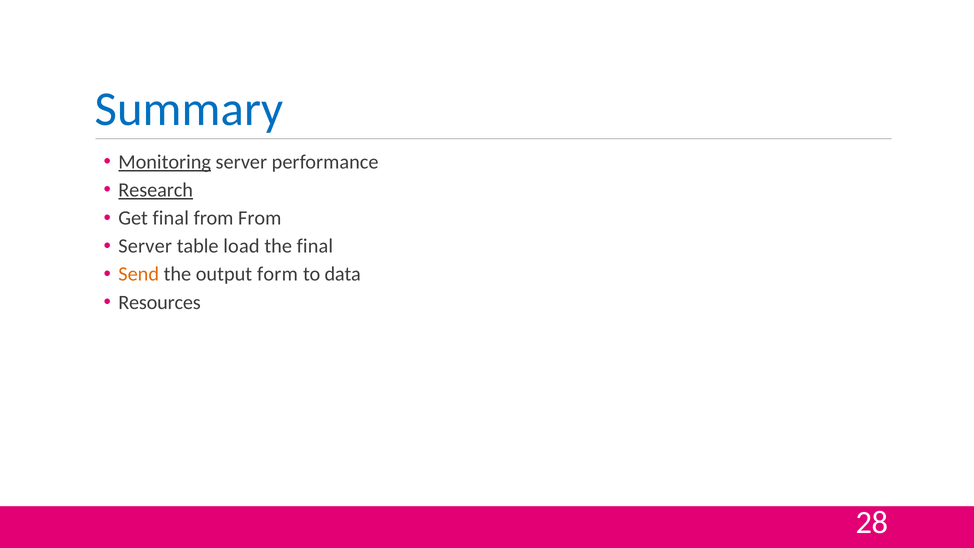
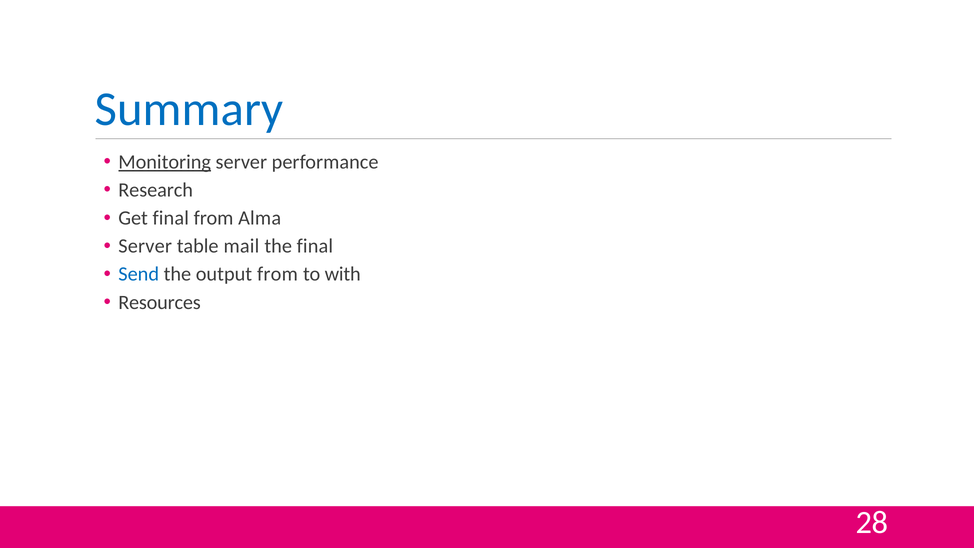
Research underline: present -> none (156, 190)
from From: From -> Alma (260, 218)
load: load -> mail (241, 246)
Send colour: orange -> blue (139, 274)
output form: form -> from (277, 274)
data: data -> with (343, 274)
